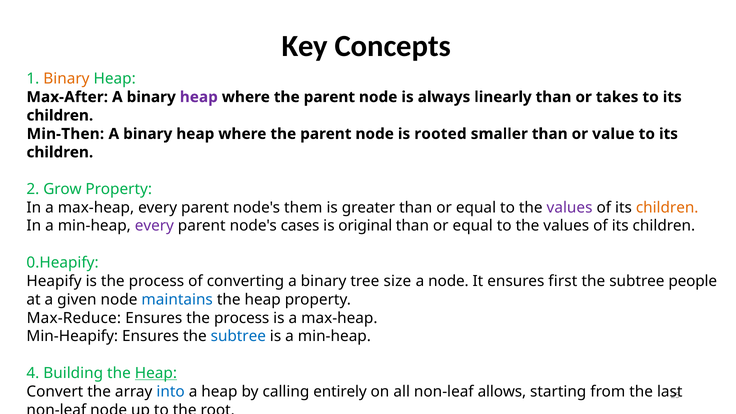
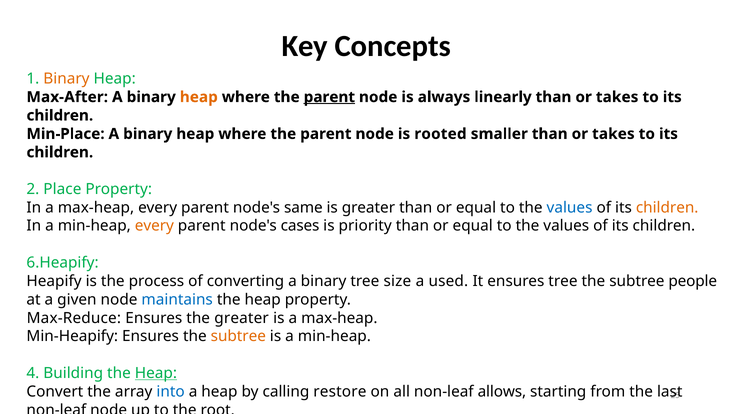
heap colour: purple -> orange (199, 97)
parent underline: none -> present (329, 97)
Min-Then: Min-Then -> Min-Place (66, 134)
smaller than or value: value -> takes (613, 134)
Grow: Grow -> Place (62, 189)
them: them -> same (303, 207)
values colour: purple -> blue (570, 207)
every colour: purple -> orange (154, 226)
original: original -> priority (365, 226)
0.Heapify: 0.Heapify -> 6.Heapify (63, 263)
a node: node -> used (448, 281)
ensures first: first -> tree (563, 281)
Ensures the process: process -> greater (242, 318)
subtree colour: blue -> orange (238, 336)
entirely: entirely -> restore (340, 392)
